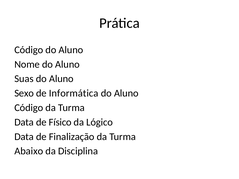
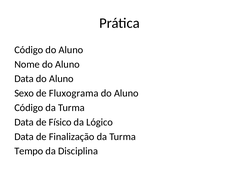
Suas: Suas -> Data (24, 79)
Informática: Informática -> Fluxograma (74, 93)
Abaixo: Abaixo -> Tempo (29, 151)
